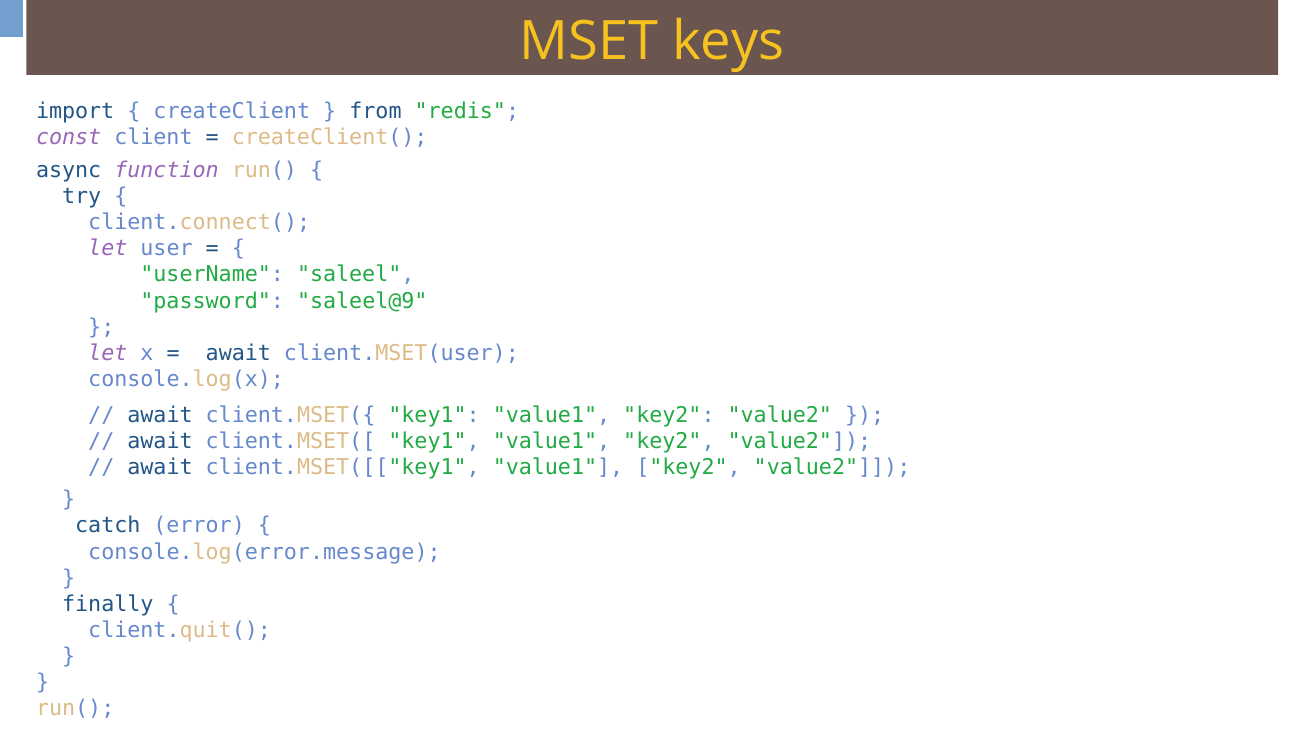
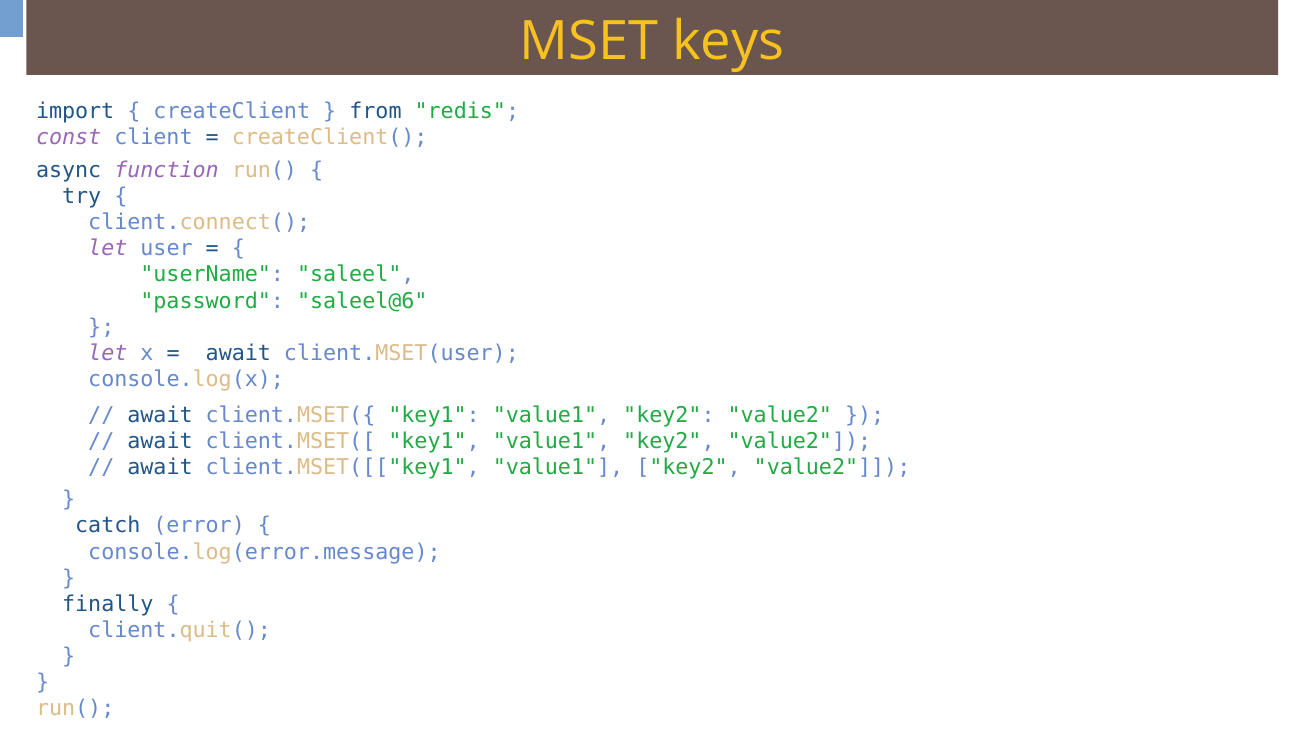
saleel@9: saleel@9 -> saleel@6 (362, 301)
